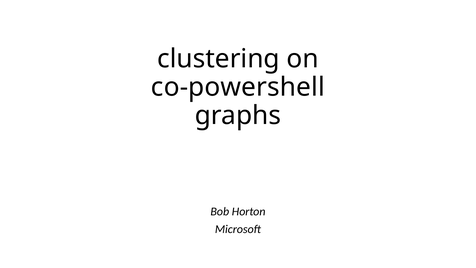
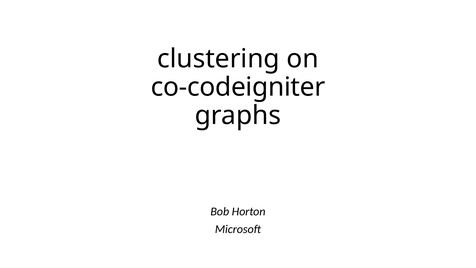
co-powershell: co-powershell -> co-codeigniter (238, 87)
